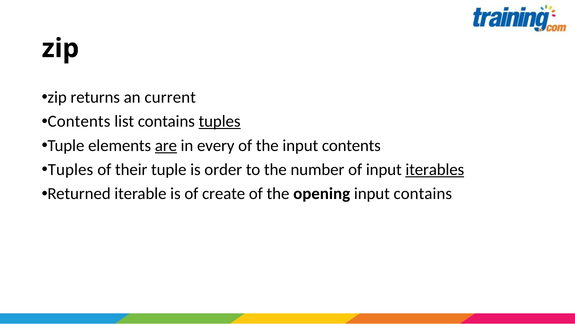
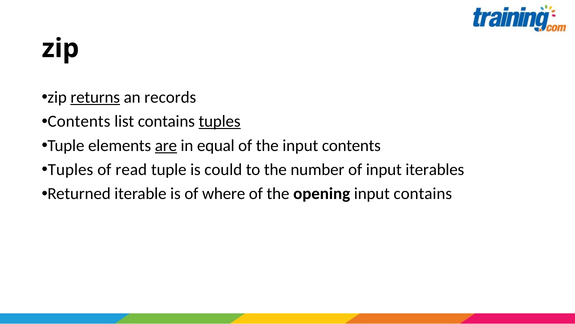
returns underline: none -> present (95, 97)
current: current -> records (170, 97)
every: every -> equal (216, 145)
their: their -> read (131, 169)
order: order -> could (223, 169)
iterables underline: present -> none (435, 169)
create: create -> where (224, 193)
